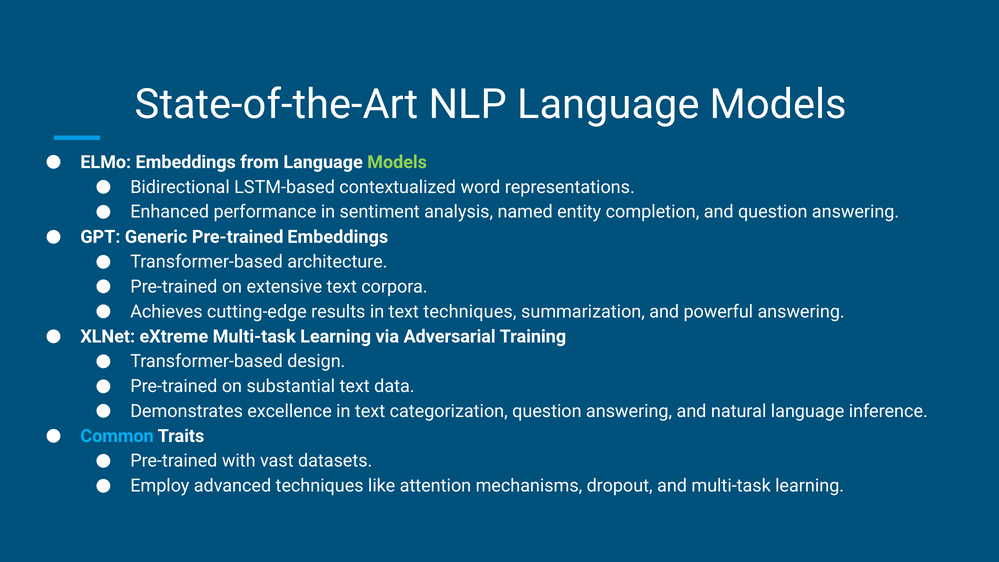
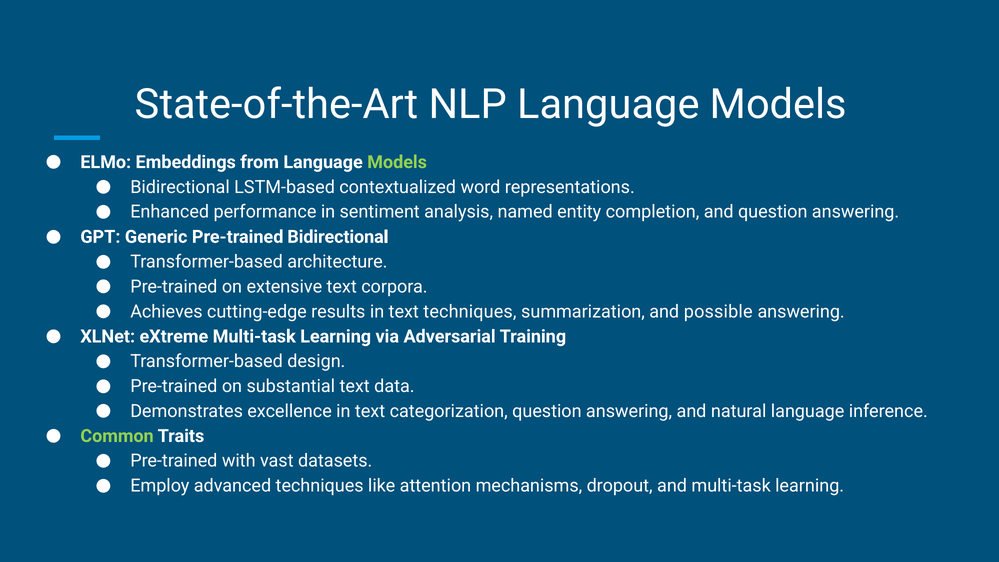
Pre-trained Embeddings: Embeddings -> Bidirectional (338, 237)
powerful: powerful -> possible (718, 312)
Common colour: light blue -> light green (117, 436)
